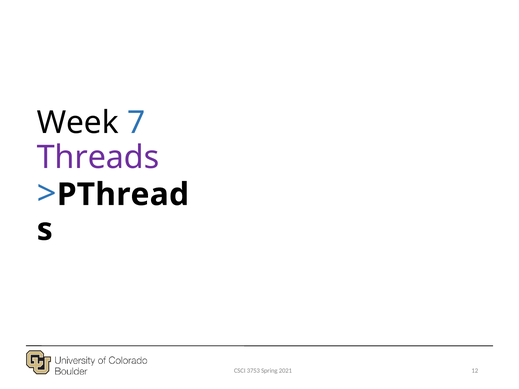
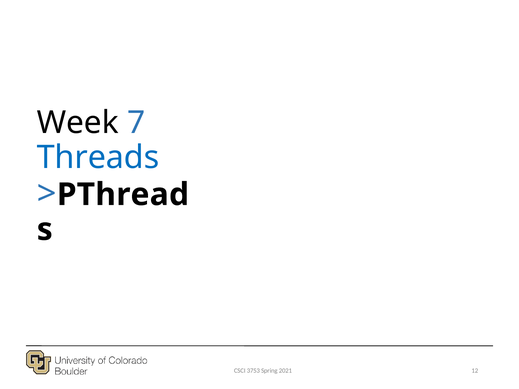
Threads colour: purple -> blue (98, 158)
